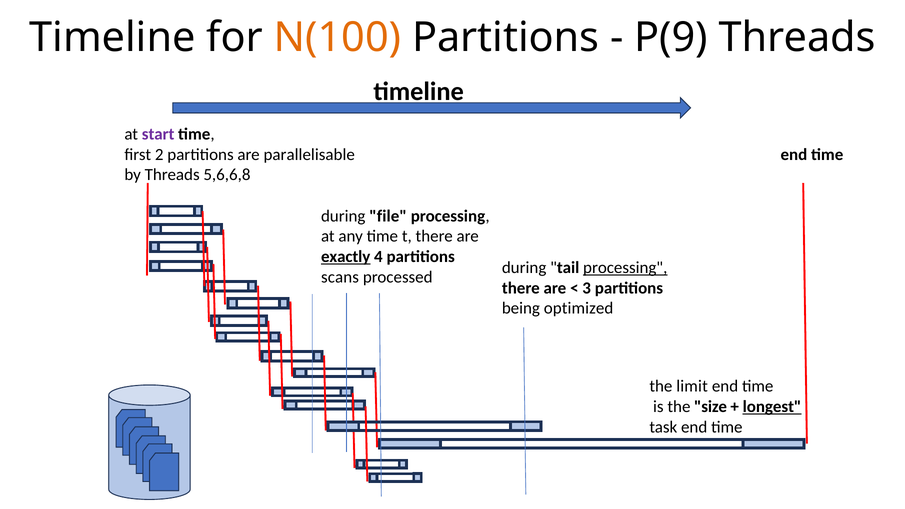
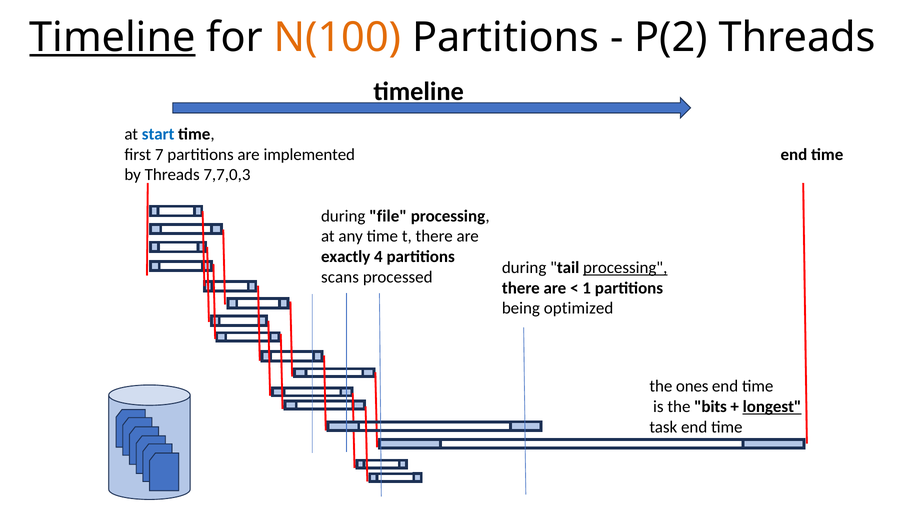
Timeline underline: none -> present (113, 37)
P(9: P(9 -> P(2 (671, 37)
start colour: purple -> blue (158, 134)
2: 2 -> 7 (159, 155)
parallelisable: parallelisable -> implemented (309, 155)
5,6,6,8: 5,6,6,8 -> 7,7,0,3 (227, 175)
exactly underline: present -> none (346, 257)
3: 3 -> 1 (587, 288)
limit: limit -> ones (692, 386)
size: size -> bits (711, 407)
